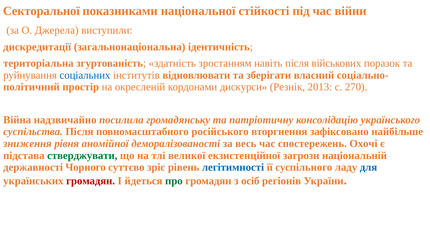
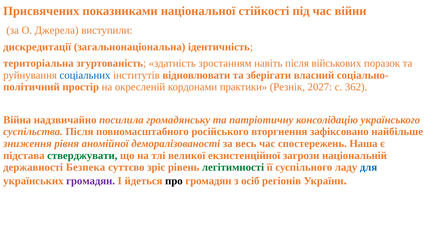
Секторальної: Секторальної -> Присвячених (41, 11)
дискурси: дискурси -> практики (244, 87)
2013: 2013 -> 2027 (320, 87)
270: 270 -> 362 (356, 87)
Охочі: Охочі -> Наша (363, 143)
Чорного: Чорного -> Безпека (86, 167)
легітимності colour: blue -> green (233, 167)
громадян colour: red -> purple (91, 181)
про colour: green -> black (174, 181)
